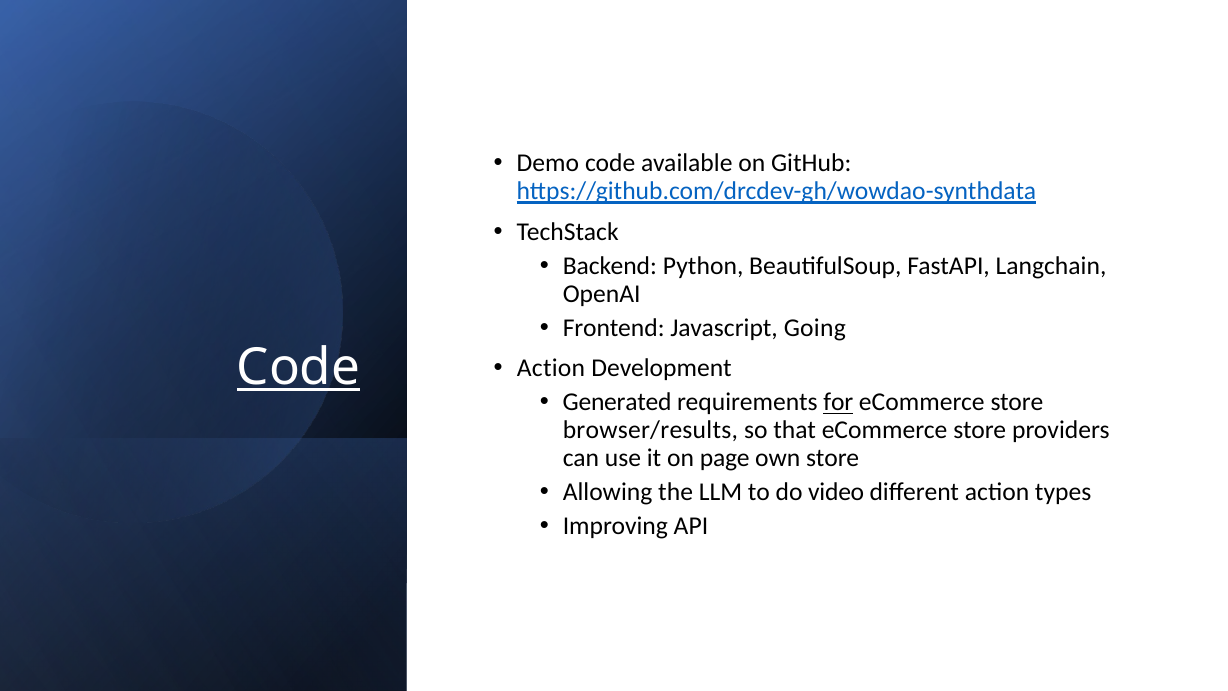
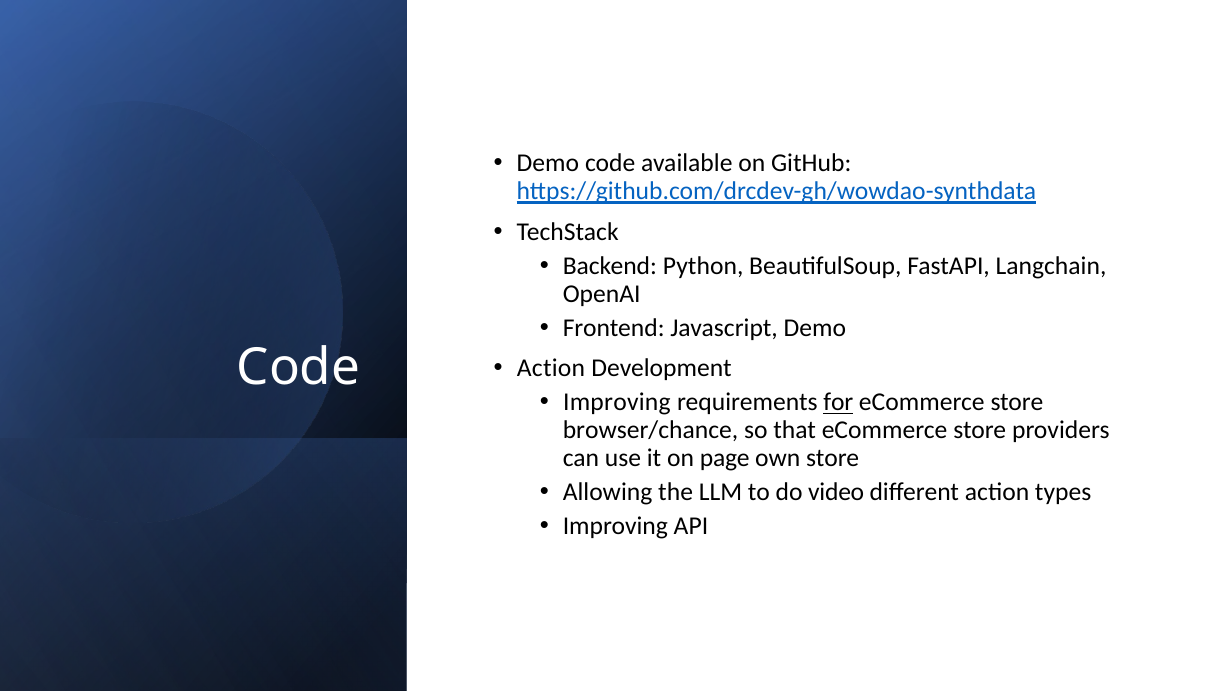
Javascript Going: Going -> Demo (815, 328)
Code underline: present -> none (299, 368)
Generated: Generated -> Improving (617, 402)
browser/results: browser/results -> browser/chance (650, 430)
